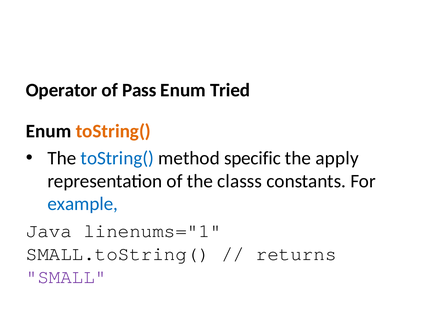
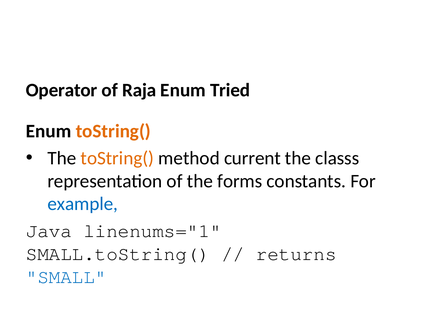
Pass: Pass -> Raja (139, 90)
toString( colour: blue -> orange (117, 158)
specific: specific -> current (252, 158)
apply: apply -> classs (337, 158)
classs: classs -> forms (240, 181)
SMALL colour: purple -> blue (66, 277)
